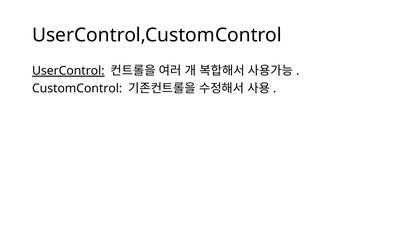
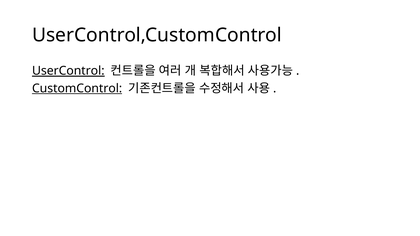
CustomControl underline: none -> present (77, 89)
